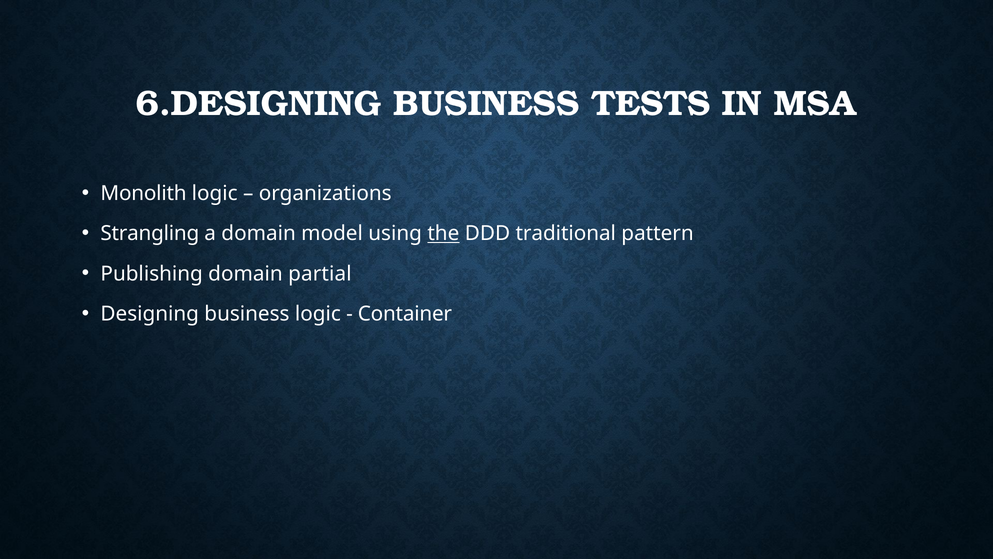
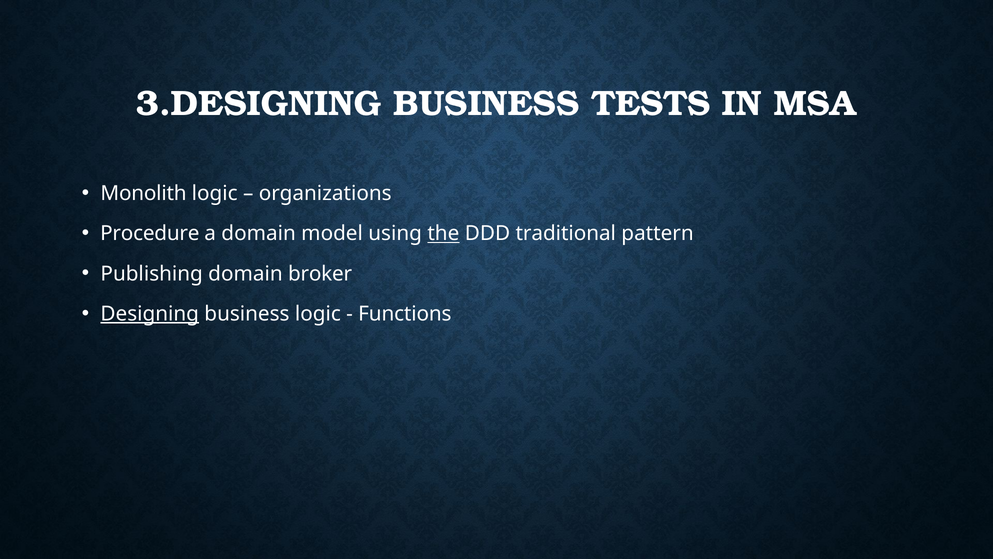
6.DESIGNING: 6.DESIGNING -> 3.DESIGNING (259, 103)
Strangling: Strangling -> Procedure (150, 233)
partial: partial -> broker (320, 274)
Designing underline: none -> present (150, 314)
Container: Container -> Functions (405, 314)
